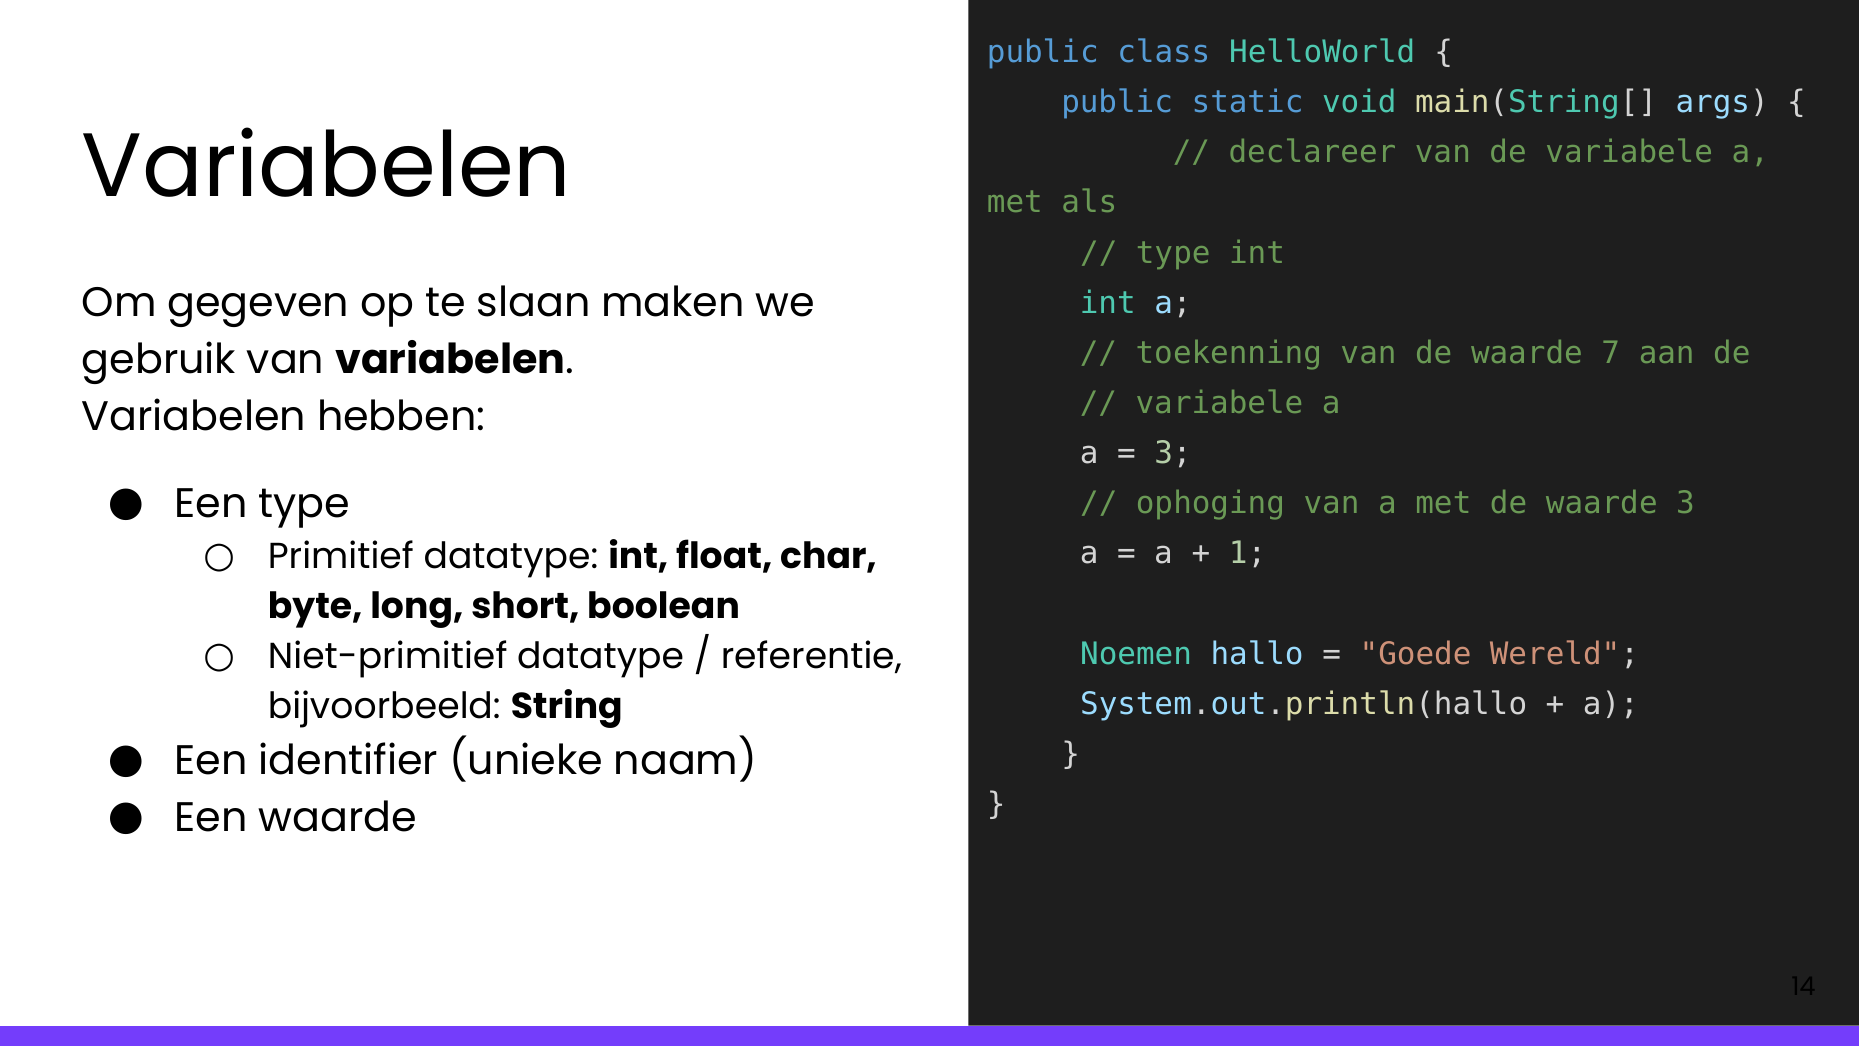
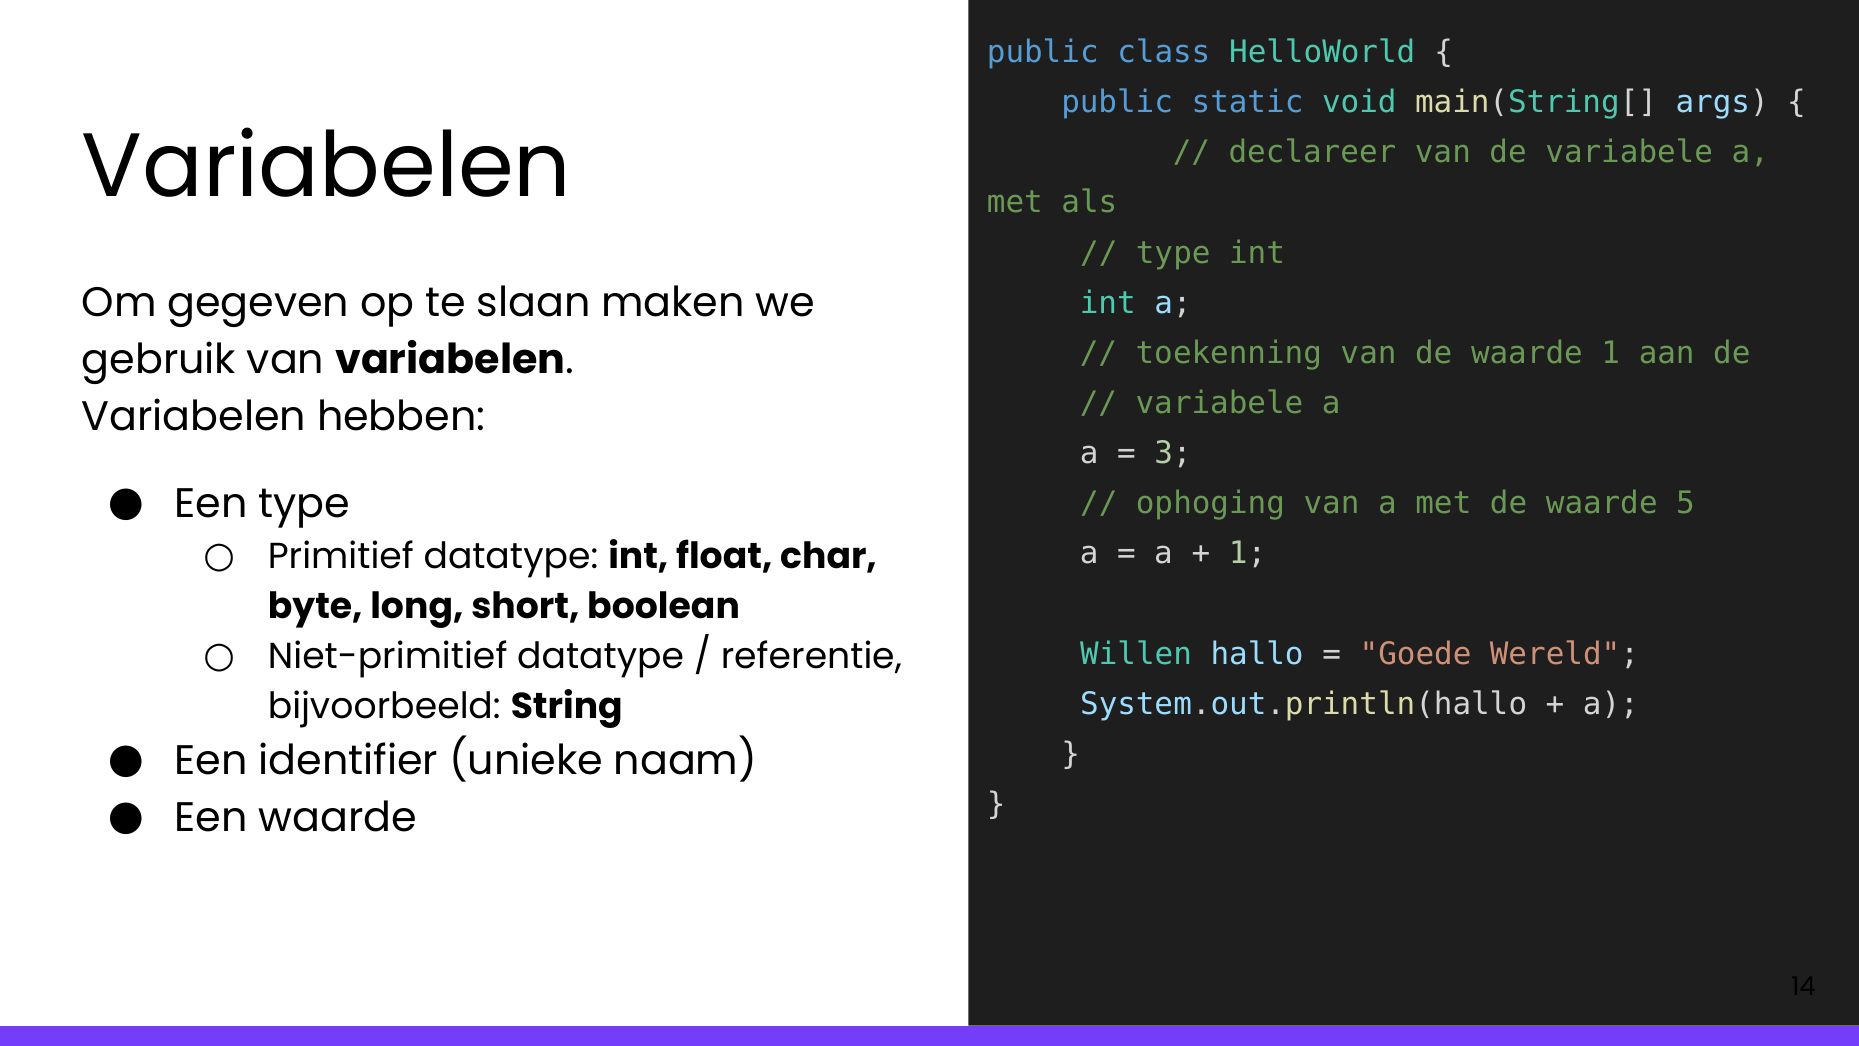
waarde 7: 7 -> 1 (1611, 353)
waarde 3: 3 -> 5 (1686, 503)
Noemen: Noemen -> Willen (1136, 654)
